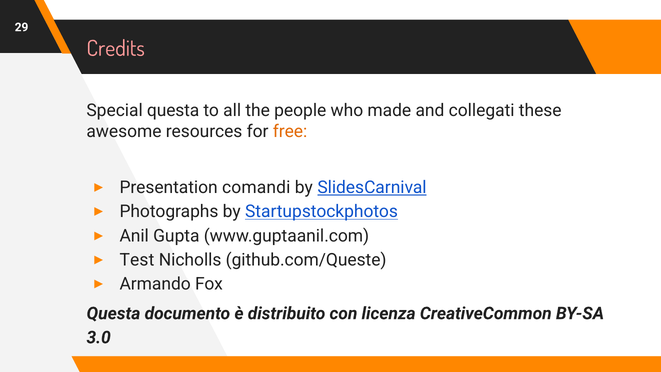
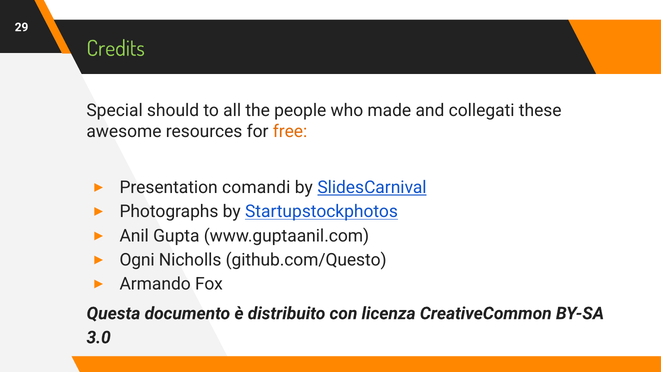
Credits colour: pink -> light green (116, 49)
Special questa: questa -> should (173, 111)
Test: Test -> Ogni (137, 260)
github.com/Queste: github.com/Queste -> github.com/Questo (306, 260)
